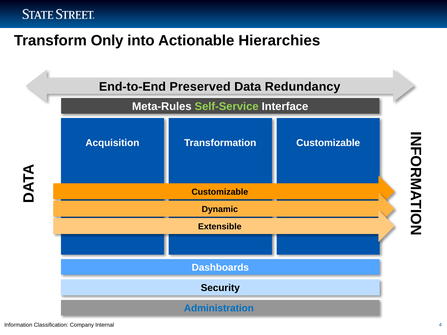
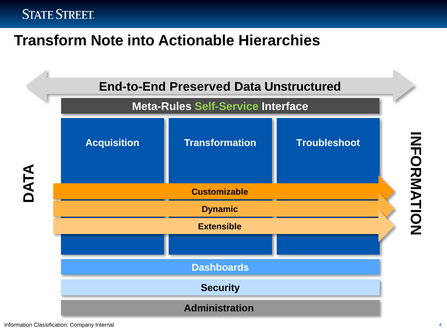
Only: Only -> Note (107, 41)
Redundancy: Redundancy -> Unstructured (303, 87)
Acquisition Customizable: Customizable -> Troubleshoot (328, 143)
Administration colour: blue -> black (219, 309)
